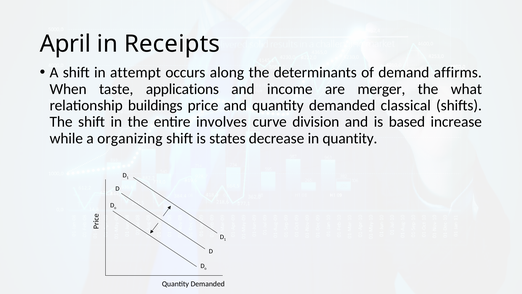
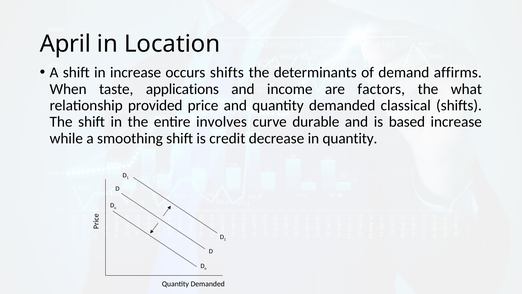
Receipts: Receipts -> Location (172, 44)
in attempt: attempt -> increase (136, 72)
occurs along: along -> shifts (227, 72)
merger: merger -> factors (381, 89)
buildings: buildings -> provided (155, 105)
division: division -> durable (316, 122)
organizing: organizing -> smoothing (130, 138)
states: states -> credit (227, 138)
